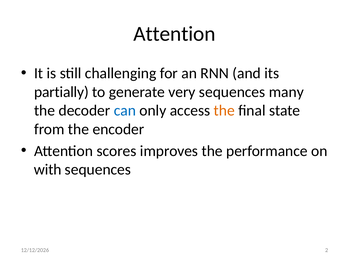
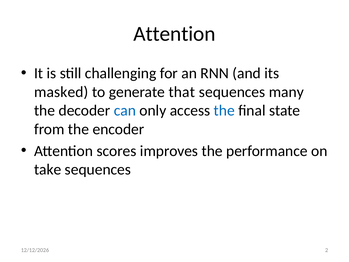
partially: partially -> masked (61, 92)
very: very -> that (182, 92)
the colour: orange -> blue (224, 110)
with: with -> take (48, 169)
